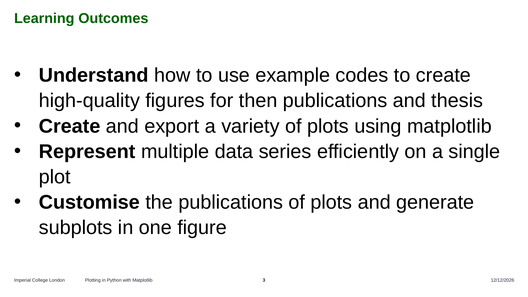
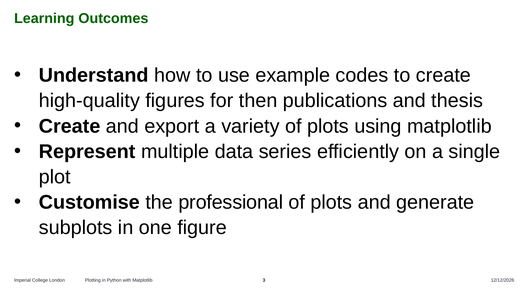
the publications: publications -> professional (231, 202)
